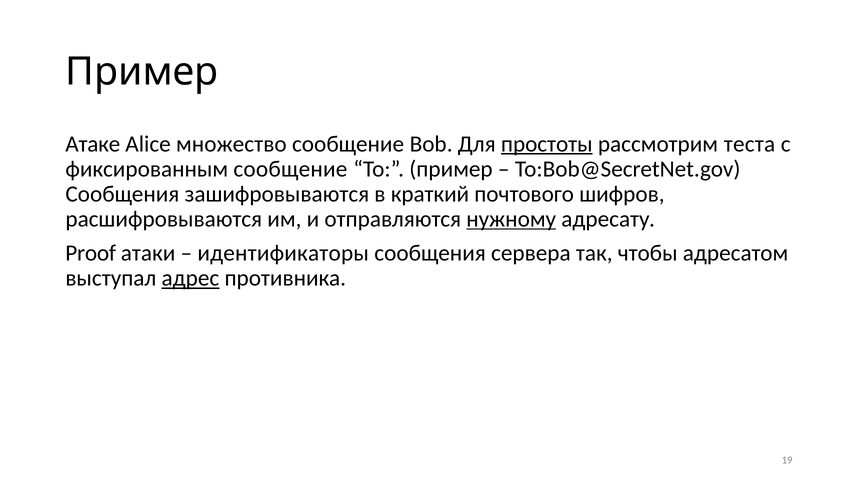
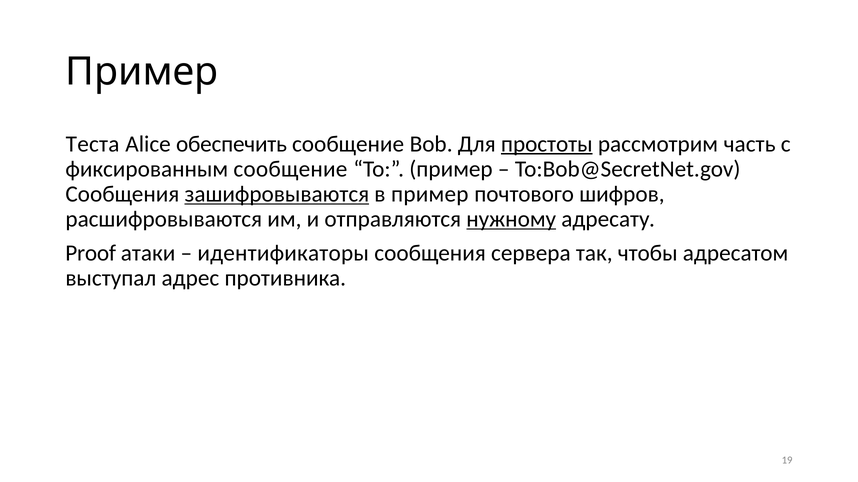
Атаке: Атаке -> Теста (93, 144)
множество: множество -> обеспечить (232, 144)
теста: теста -> часть (750, 144)
зашифровываются underline: none -> present (277, 194)
в краткий: краткий -> пример (430, 194)
адрес underline: present -> none (190, 278)
